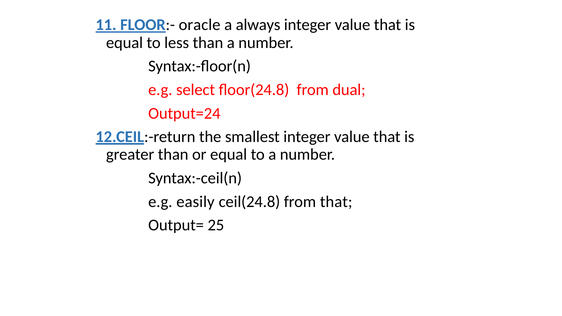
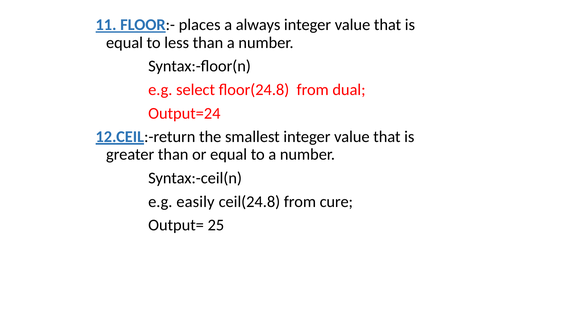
oracle: oracle -> places (200, 25)
from that: that -> cure (336, 202)
